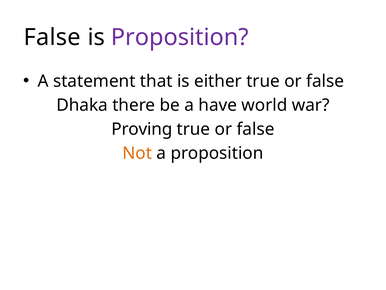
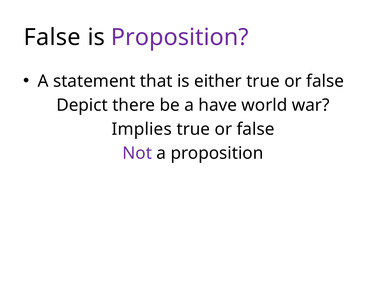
Dhaka: Dhaka -> Depict (82, 105)
Proving: Proving -> Implies (142, 129)
Not colour: orange -> purple (137, 153)
